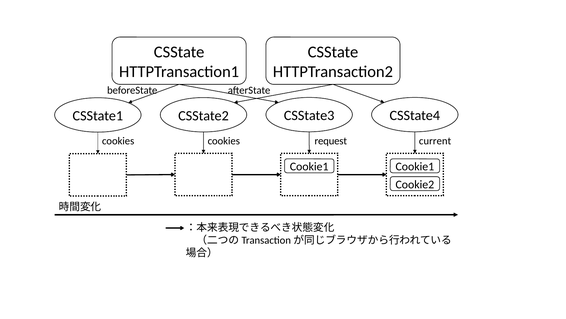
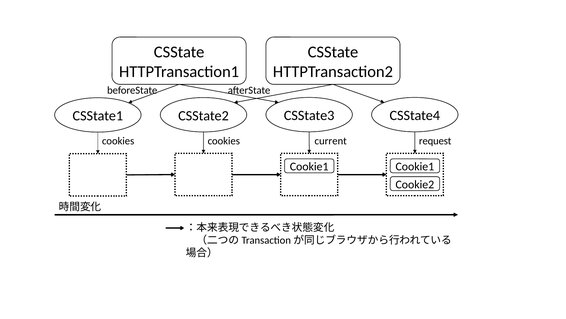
current: current -> request (435, 141)
request: request -> current (331, 141)
